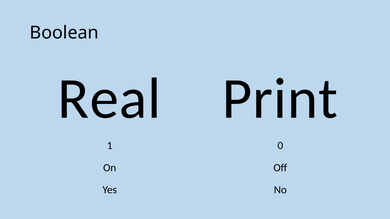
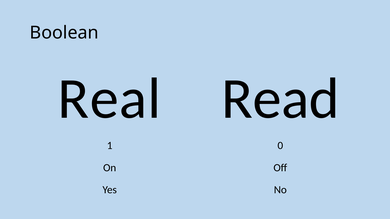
Print: Print -> Read (280, 99)
